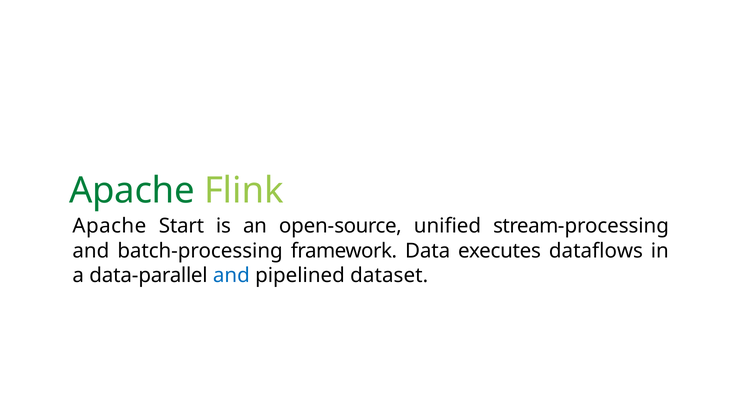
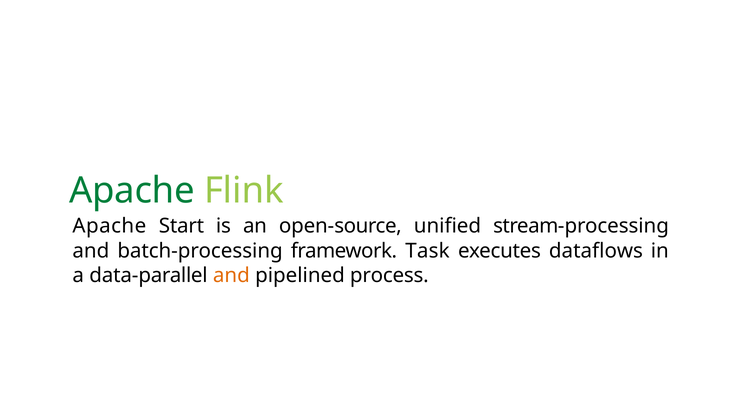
Data: Data -> Task (427, 251)
and colour: blue -> orange (231, 275)
dataset: dataset -> process (389, 275)
